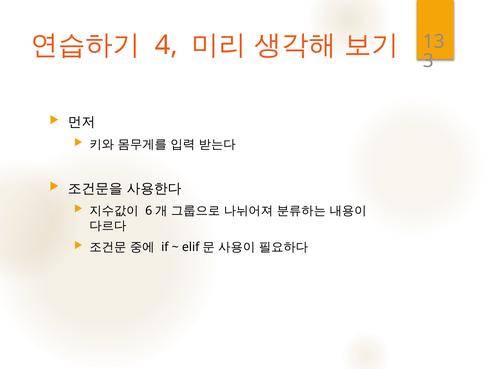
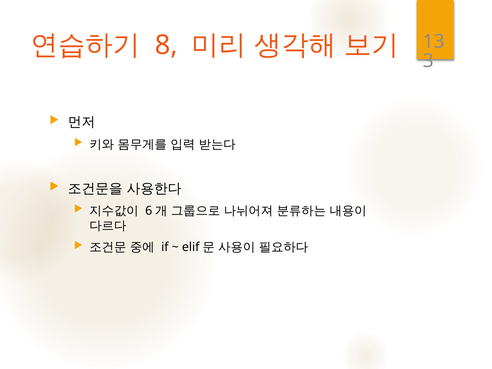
4: 4 -> 8 (166, 45)
